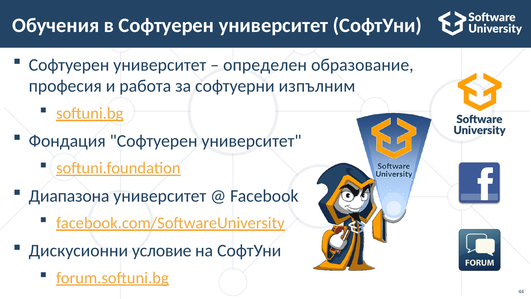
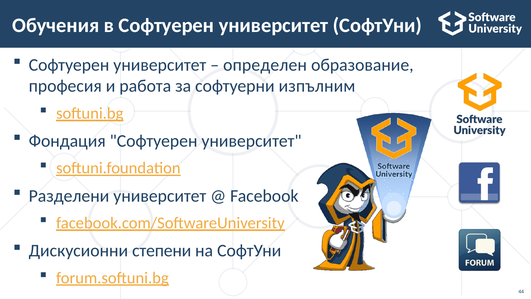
Диапазона: Диапазона -> Разделени (69, 196)
условие: условие -> степени (162, 250)
